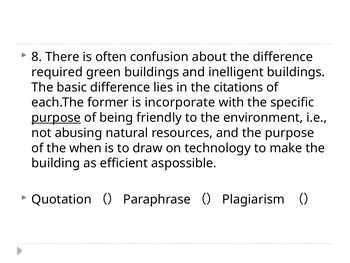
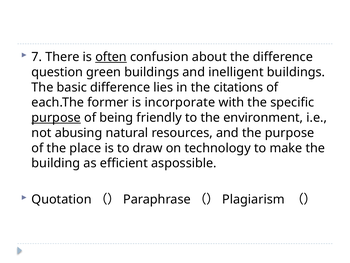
8: 8 -> 7 (37, 57)
often underline: none -> present (111, 57)
required: required -> question (57, 72)
when: when -> place (85, 148)
